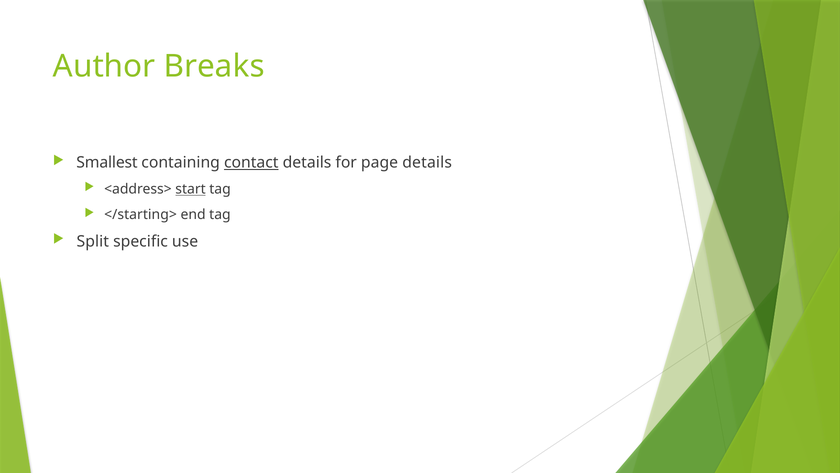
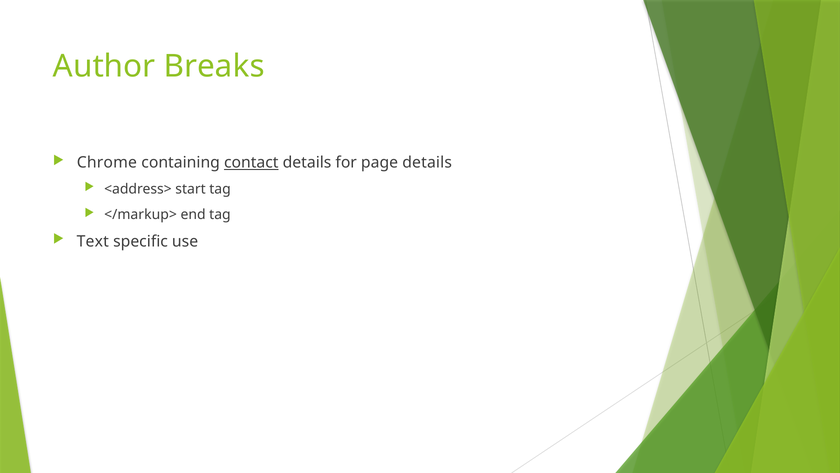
Smallest: Smallest -> Chrome (107, 163)
start underline: present -> none (191, 189)
</starting>: </starting> -> </markup> (141, 215)
Split: Split -> Text (93, 241)
